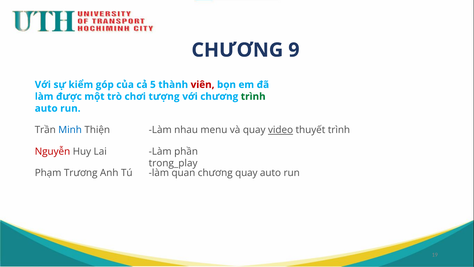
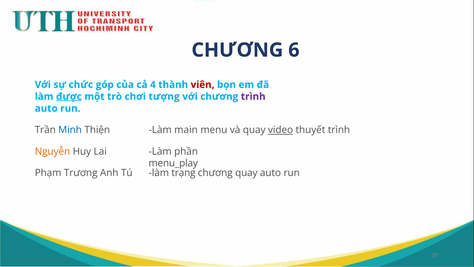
9: 9 -> 6 (294, 50)
kiểm: kiểm -> chức (81, 85)
5: 5 -> 4 (153, 85)
được underline: none -> present (69, 96)
trình colour: green -> purple (253, 96)
nhau: nhau -> main (186, 130)
Nguyễn colour: red -> orange (52, 151)
trong_play: trong_play -> menu_play (173, 163)
quan: quan -> trạng (183, 173)
